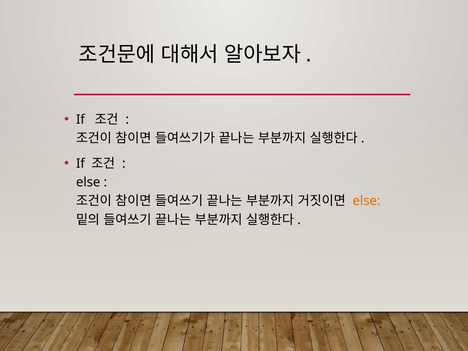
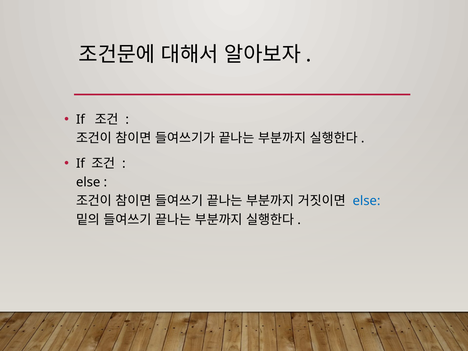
else colour: orange -> blue (367, 201)
